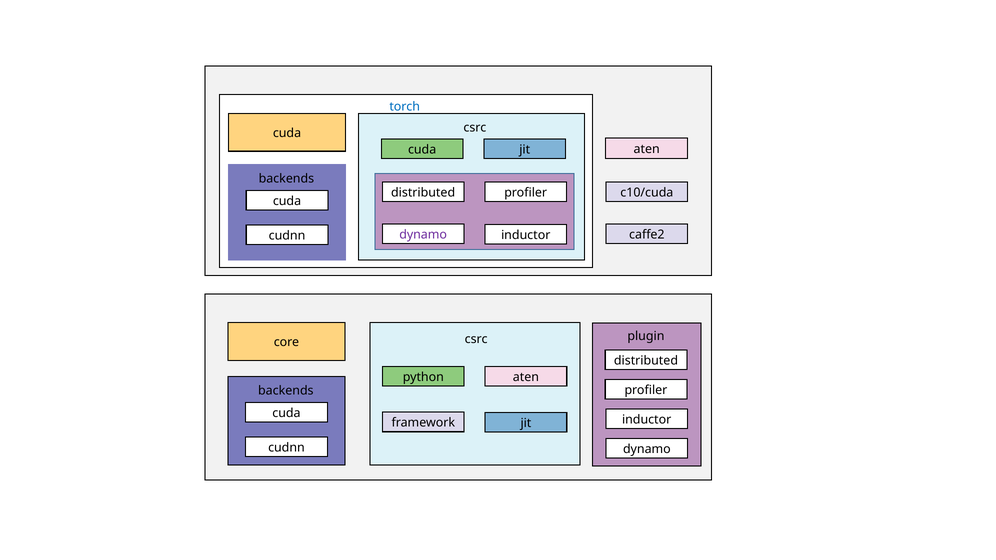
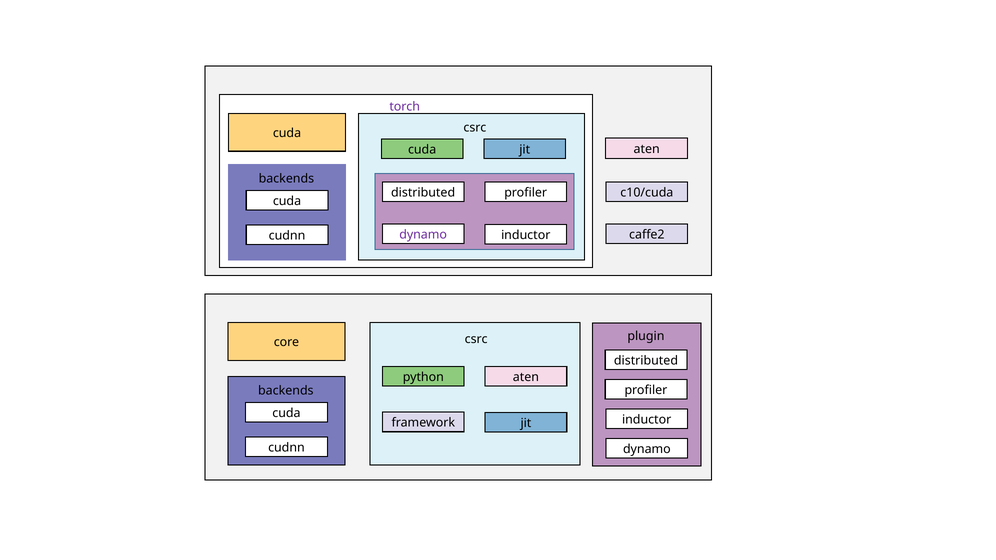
torch colour: blue -> purple (405, 107)
